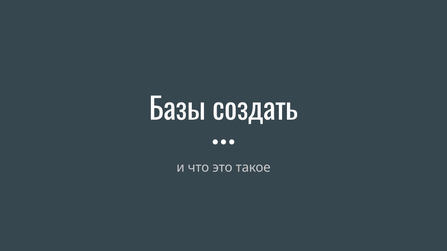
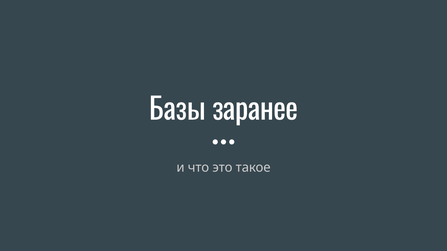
создать: создать -> заранее (255, 110)
